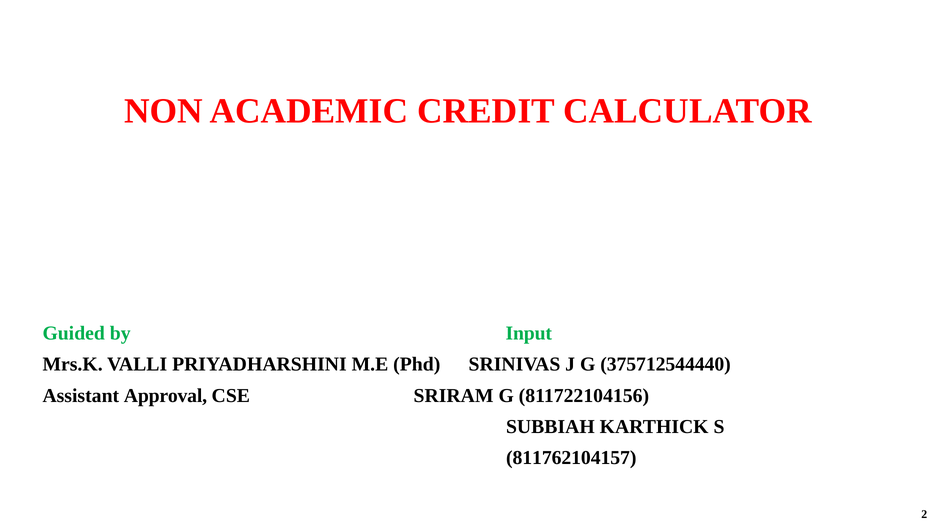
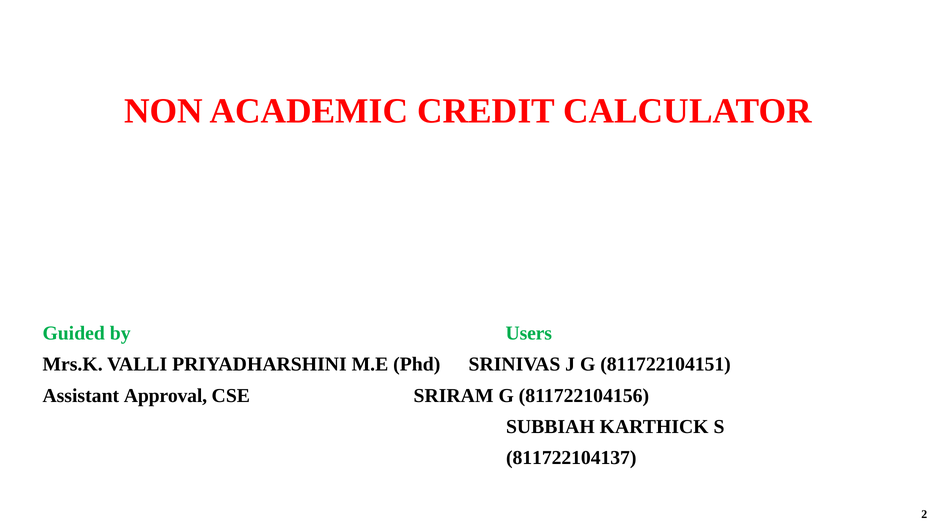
Input: Input -> Users (529, 333)
375712544440: 375712544440 -> 811722104151 (665, 364)
811762104157: 811762104157 -> 811722104137 (571, 457)
